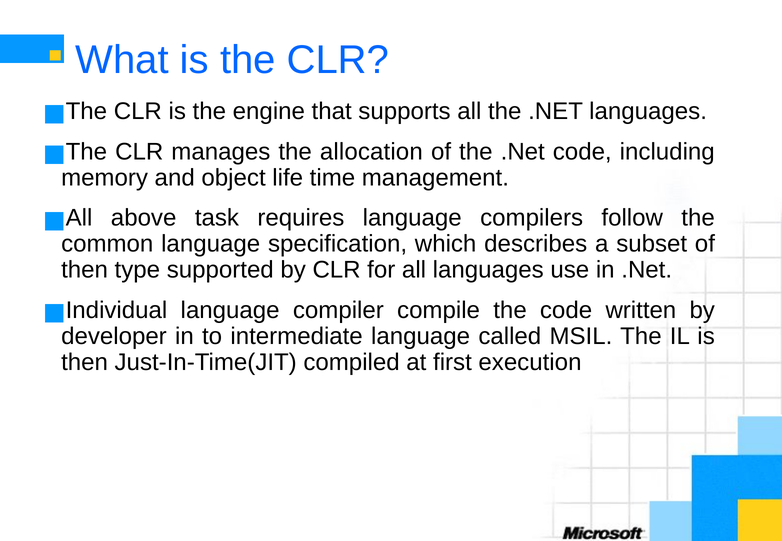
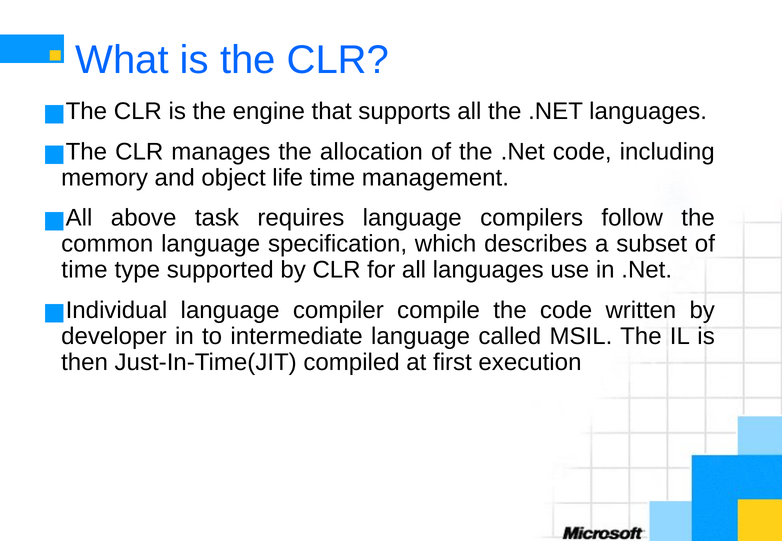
then: then -> time (84, 270)
